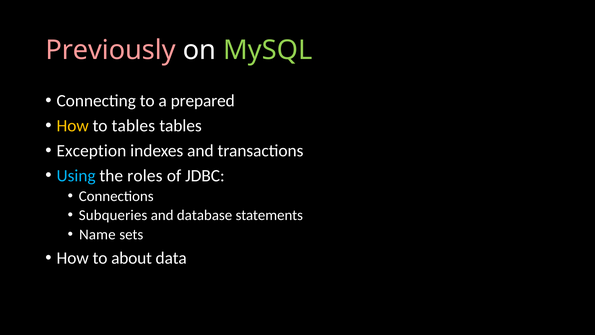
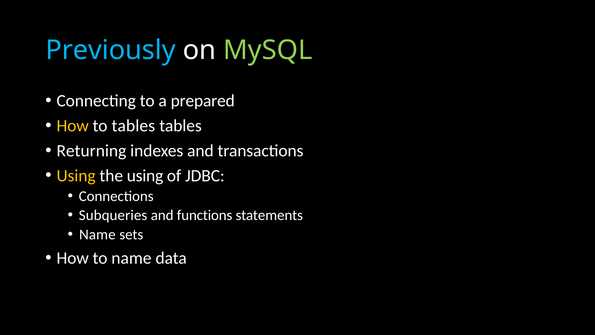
Previously colour: pink -> light blue (111, 50)
Exception: Exception -> Returning (91, 150)
Using colour: light blue -> yellow (76, 175)
the roles: roles -> using (145, 175)
database: database -> functions (205, 215)
to about: about -> name (131, 258)
